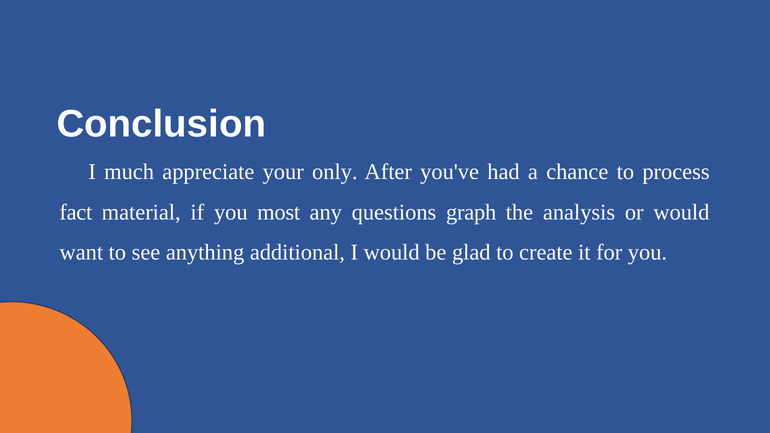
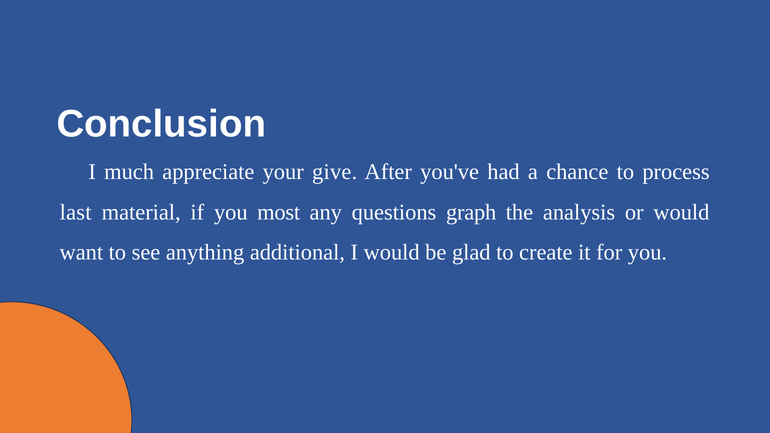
only: only -> give (335, 172)
fact: fact -> last (76, 212)
